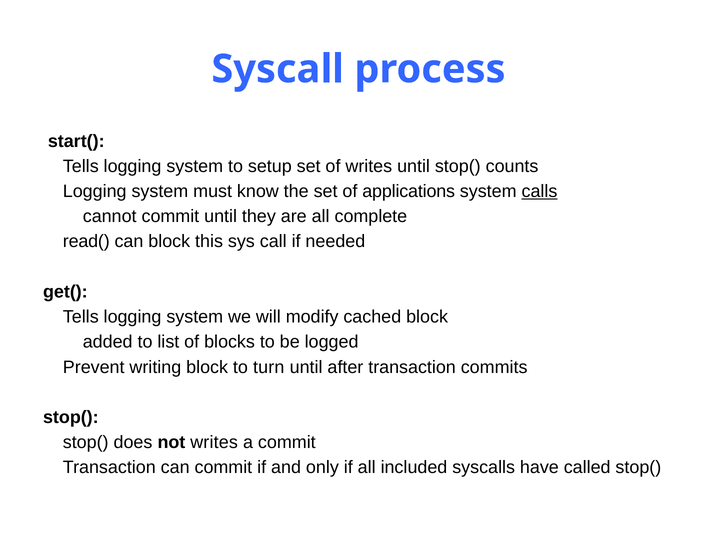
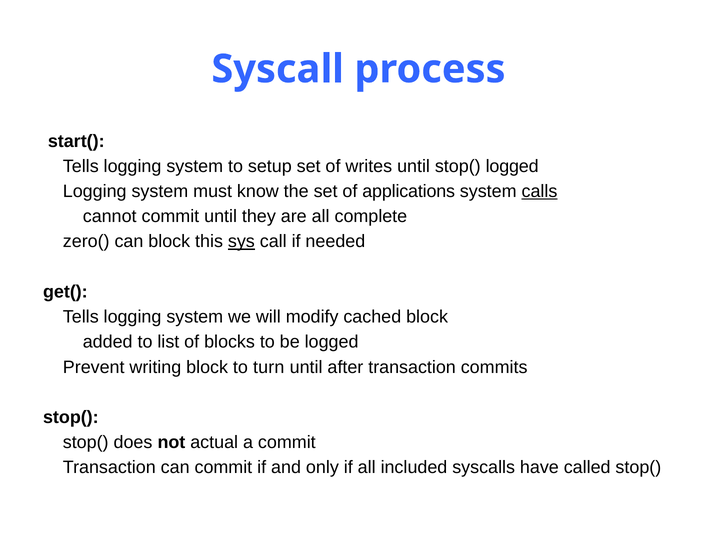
stop( counts: counts -> logged (512, 166)
read(: read( -> zero( (86, 241)
sys underline: none -> present (241, 241)
not writes: writes -> actual (214, 442)
